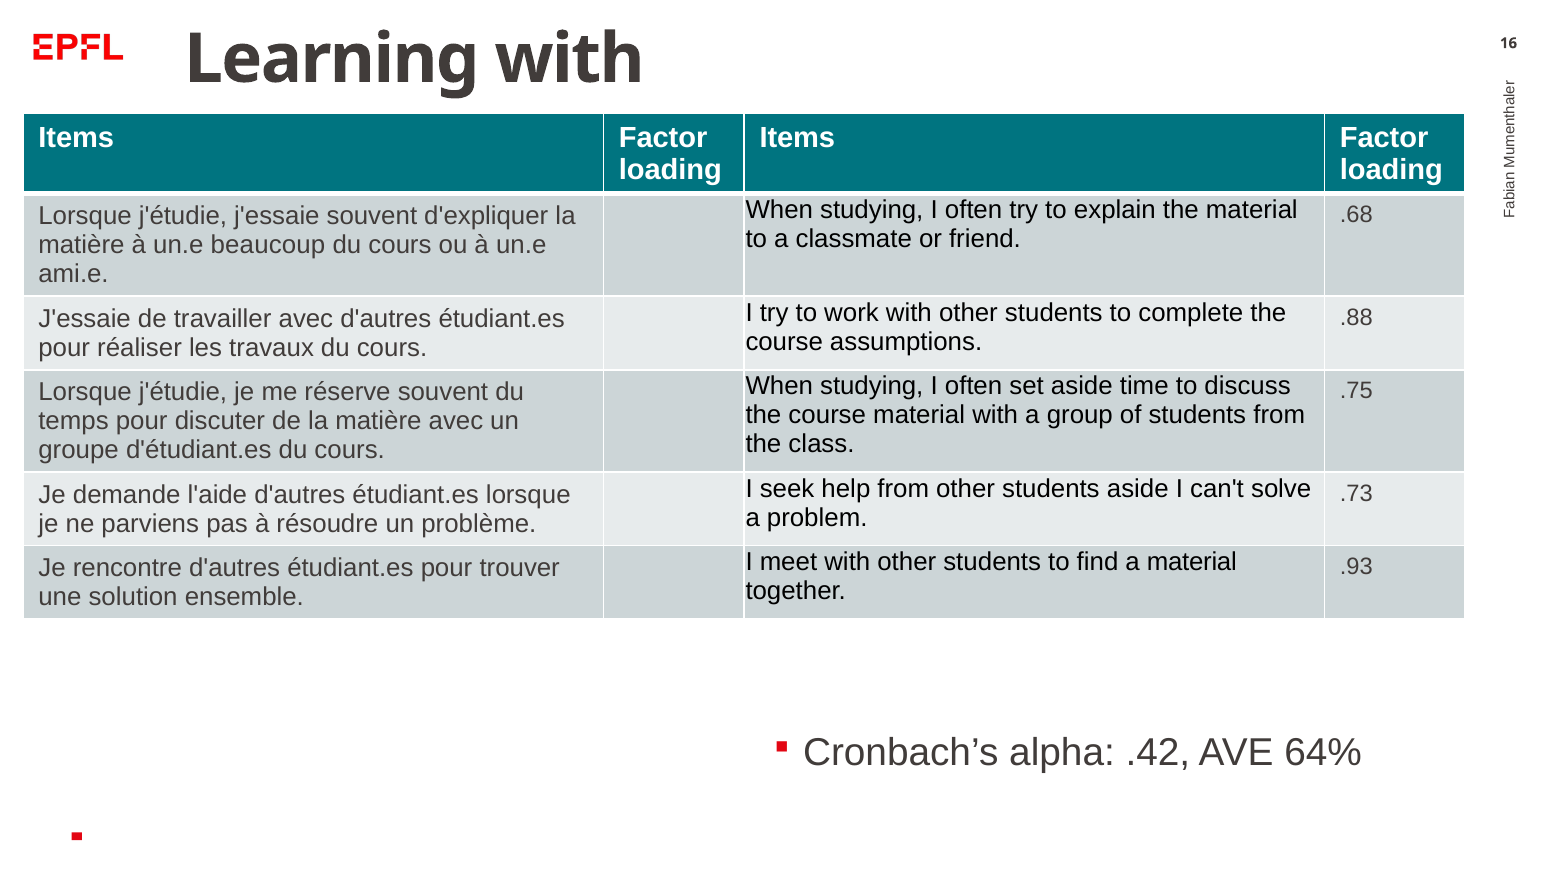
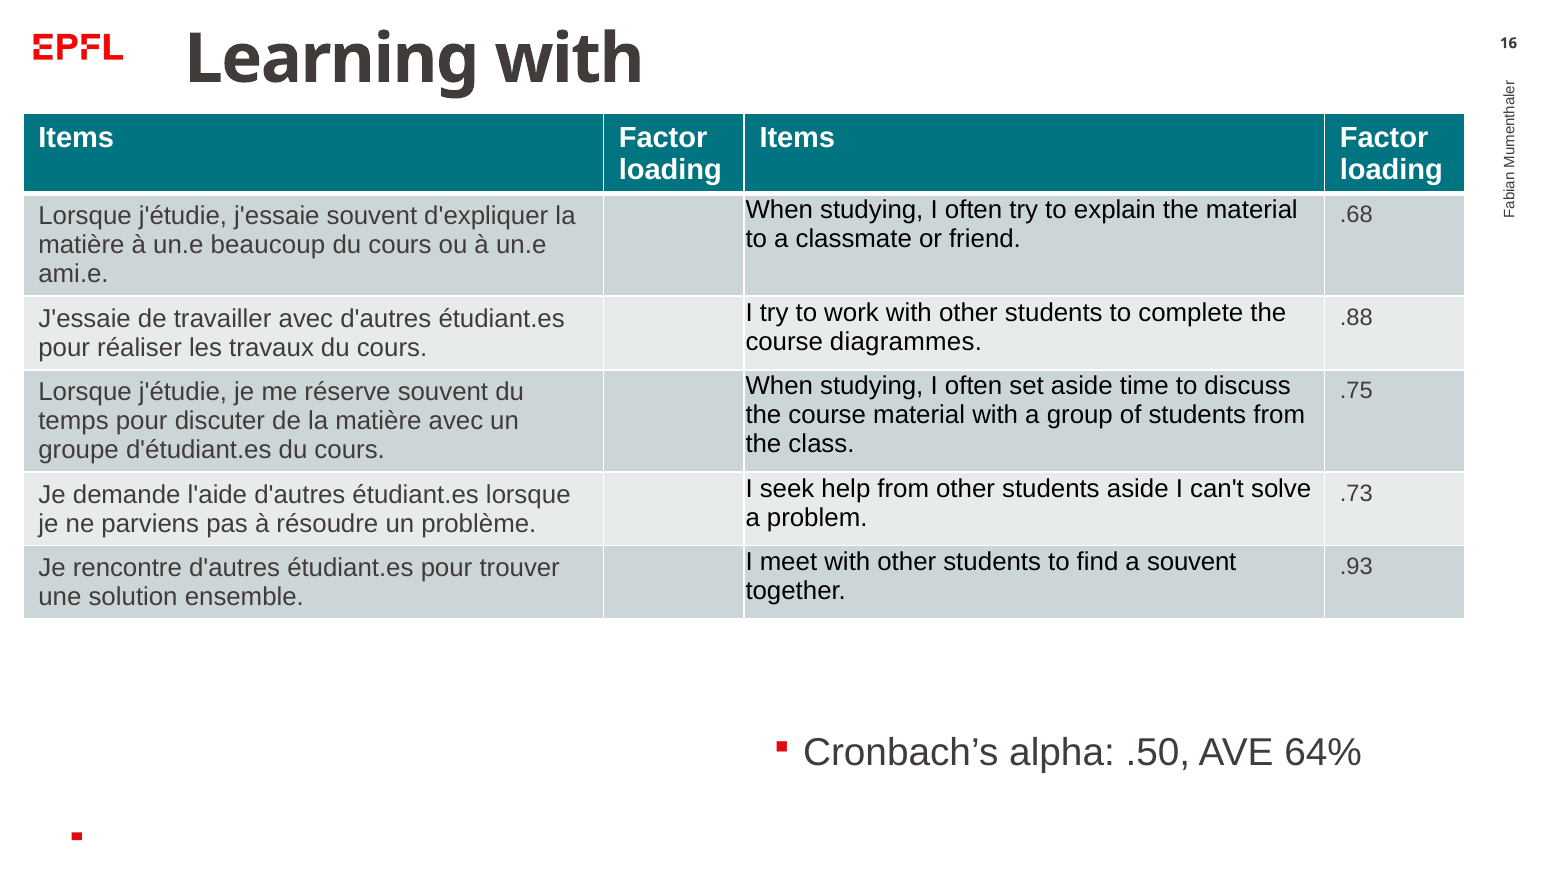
assumptions: assumptions -> diagrammes (906, 342)
a material: material -> souvent (1192, 562)
.42: .42 -> .50 (1158, 753)
